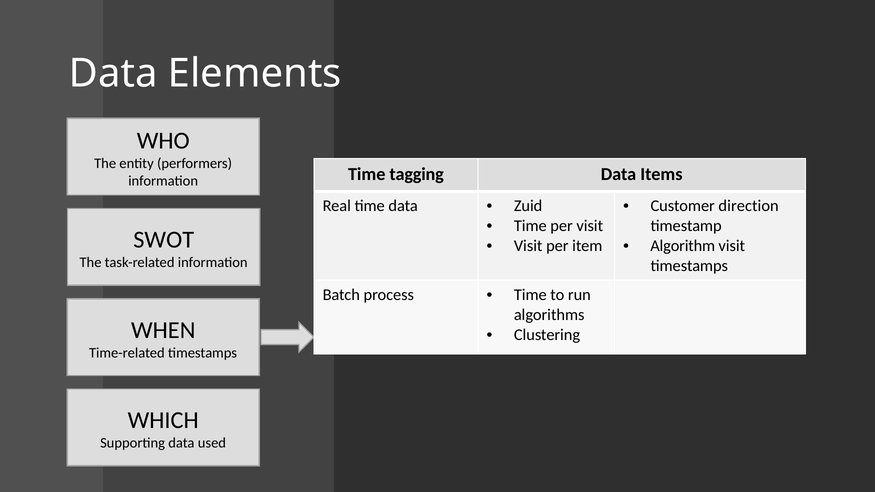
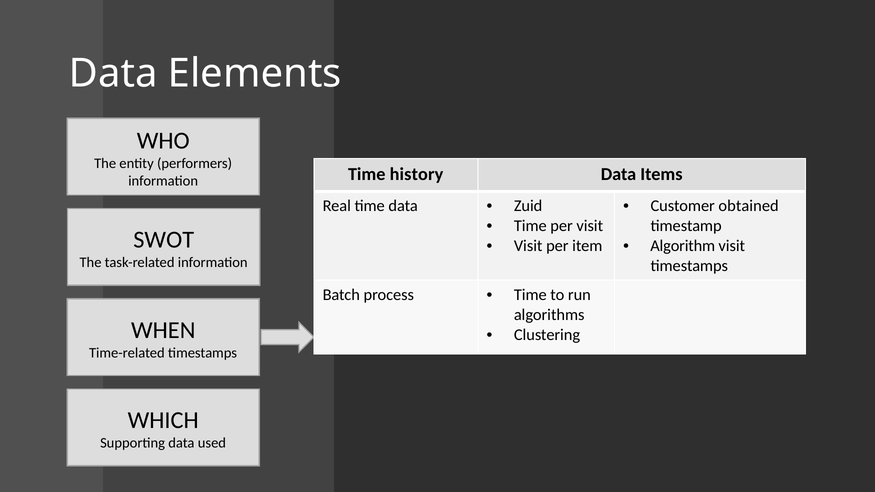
tagging: tagging -> history (416, 174)
direction: direction -> obtained (749, 206)
